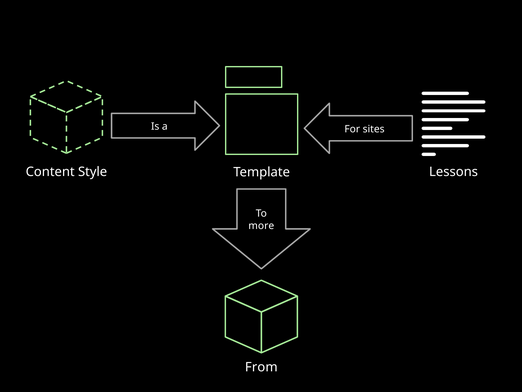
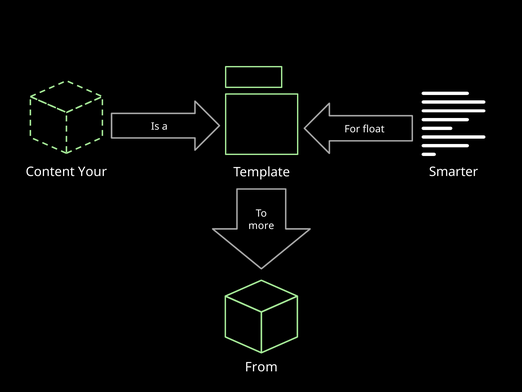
sites: sites -> float (374, 129)
Style: Style -> Your (93, 172)
Lessons: Lessons -> Smarter (454, 172)
